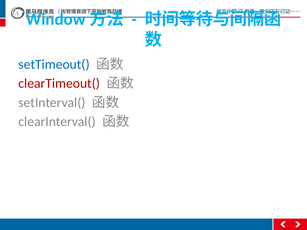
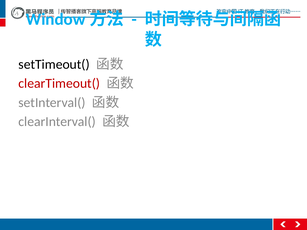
setTimeout( colour: blue -> black (54, 64)
